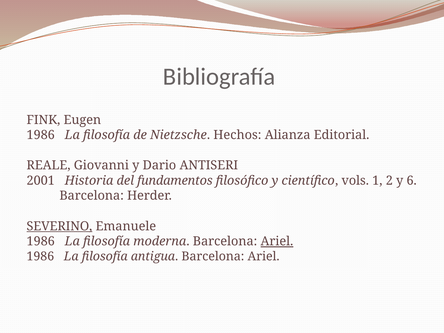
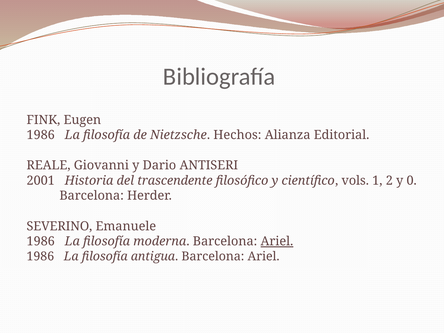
fundamentos: fundamentos -> trascendente (175, 181)
6: 6 -> 0 (412, 181)
SEVERINO underline: present -> none (59, 226)
